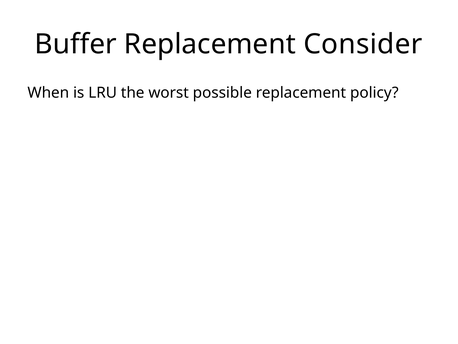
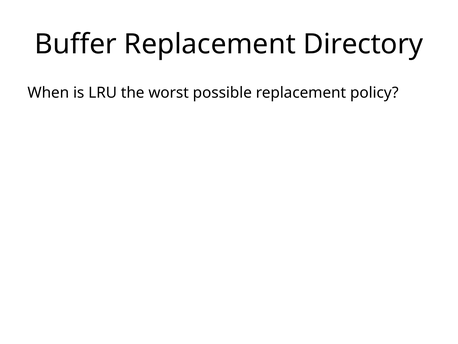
Consider: Consider -> Directory (363, 44)
